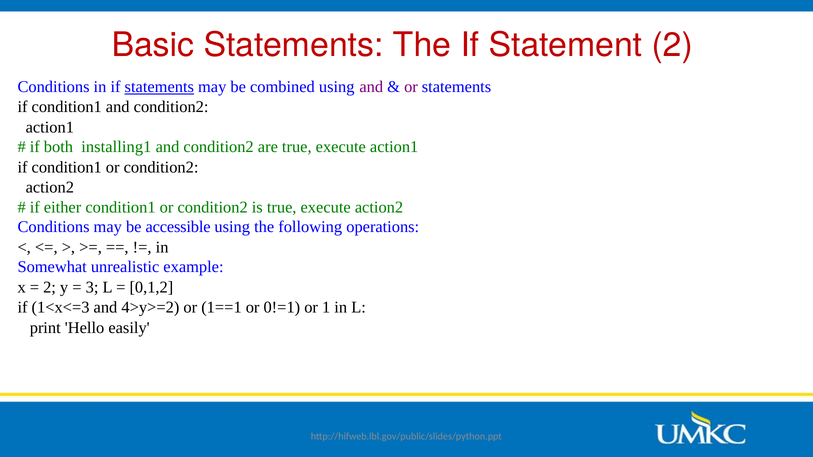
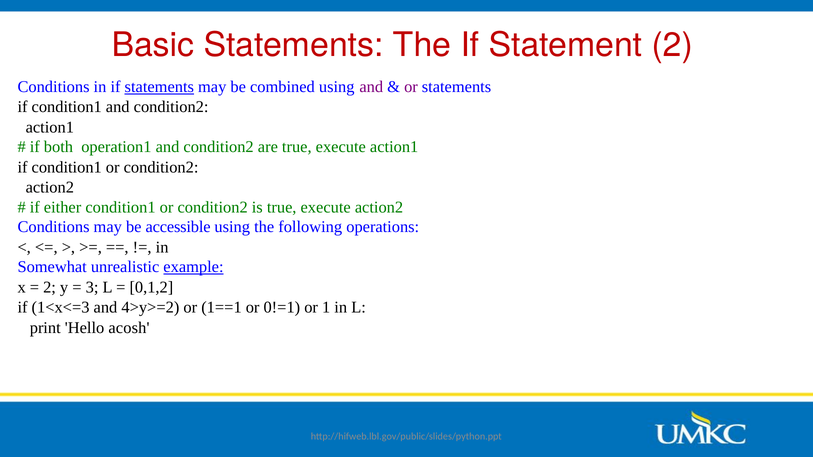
installing1: installing1 -> operation1 (116, 147)
example underline: none -> present (193, 267)
easily: easily -> acosh (129, 328)
